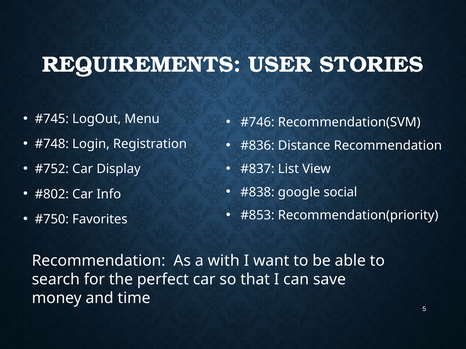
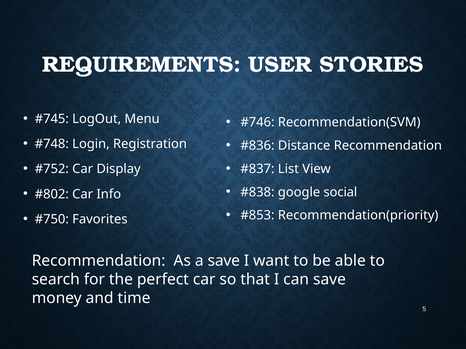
a with: with -> save (224, 261)
